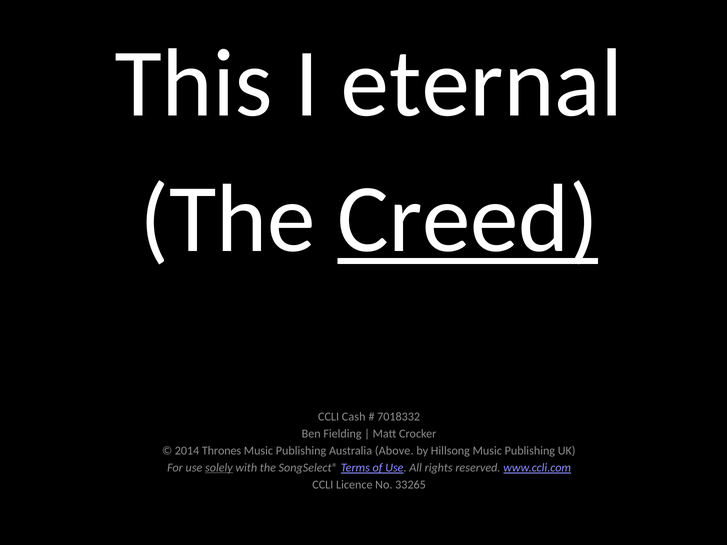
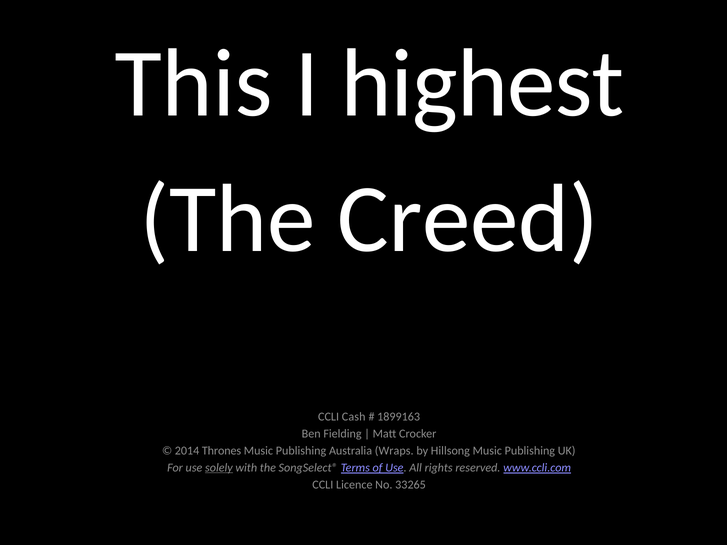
eternal: eternal -> highest (482, 84)
Creed underline: present -> none (468, 219)
7018332: 7018332 -> 1899163 (399, 417)
Above: Above -> Wraps (394, 451)
